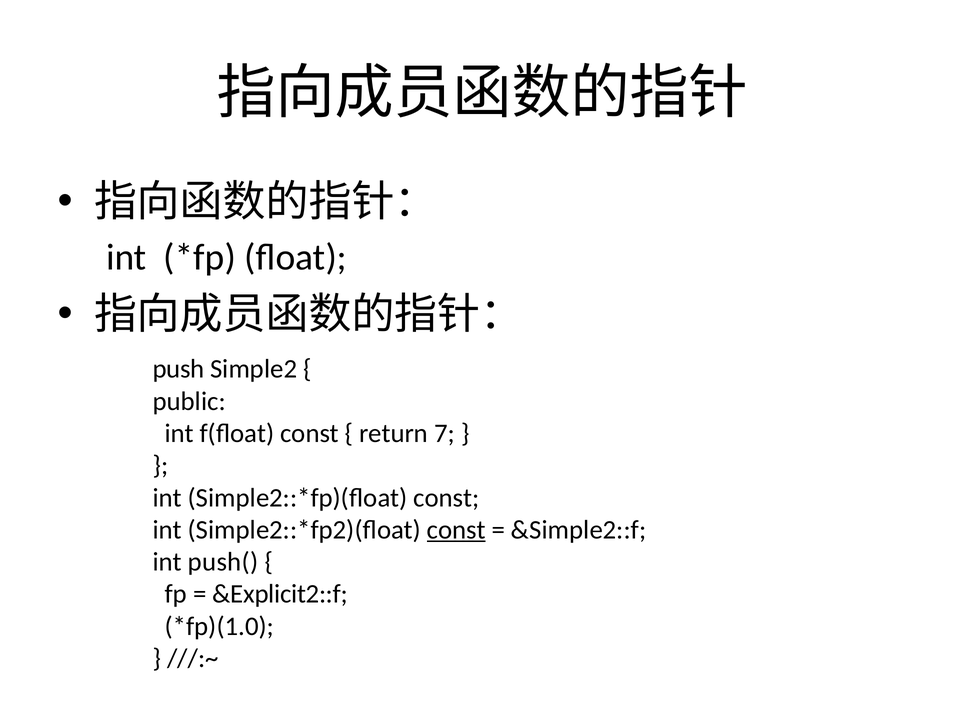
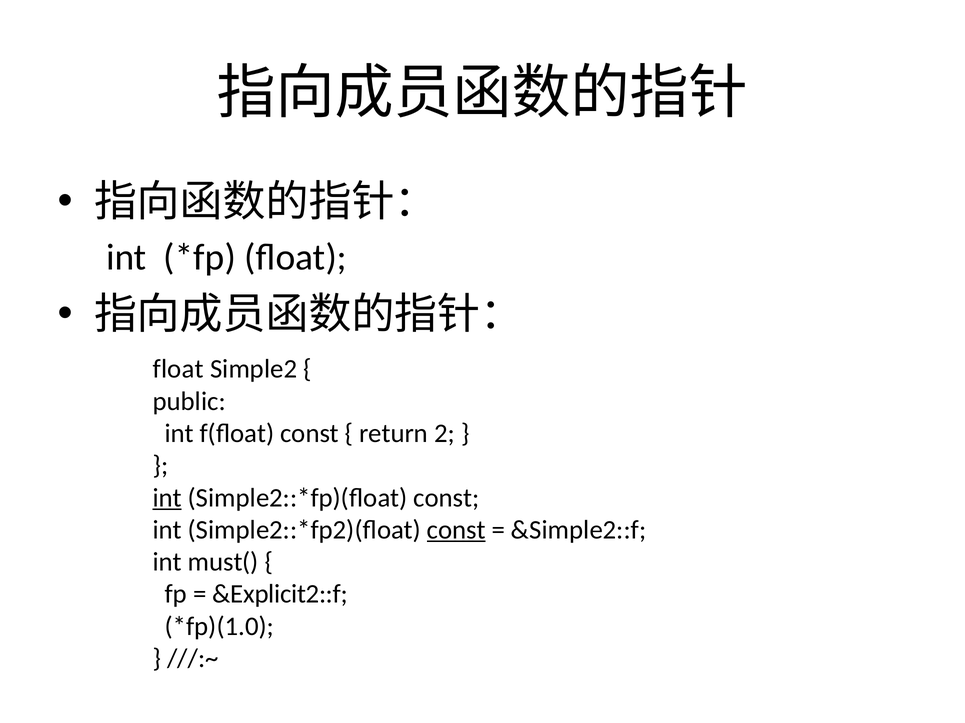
push: push -> float (178, 369)
7: 7 -> 2 (445, 434)
int underline: none -> present (167, 498)
push(: push( -> must( (223, 563)
